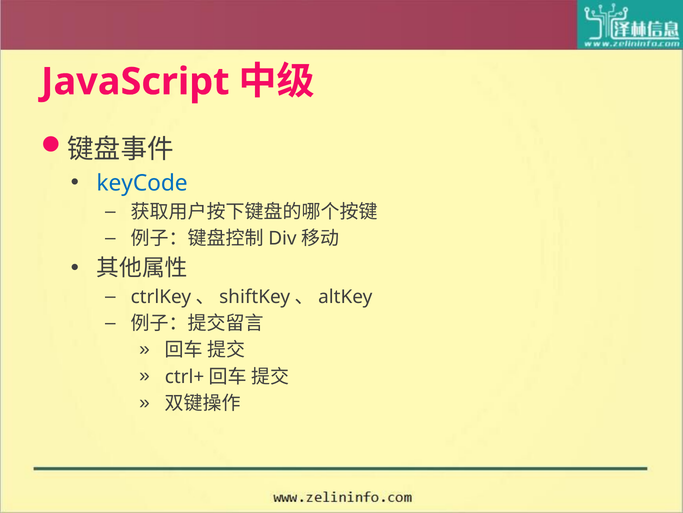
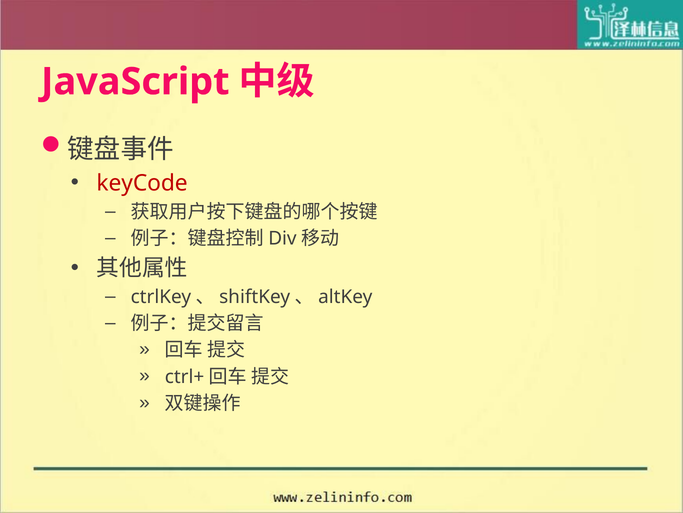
keyCode colour: blue -> red (142, 183)
